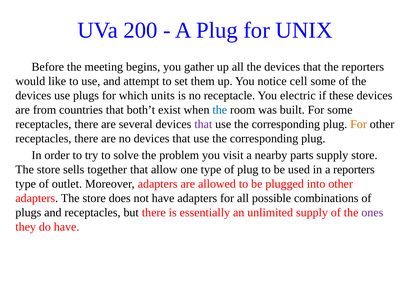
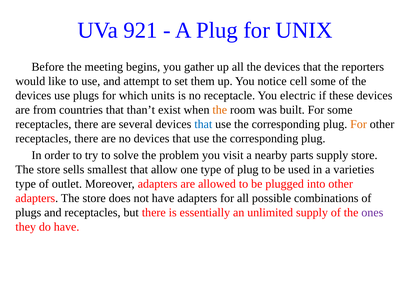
200: 200 -> 921 (141, 30)
both’t: both’t -> than’t (141, 110)
the colour: blue -> orange (220, 110)
that colour: purple -> blue (203, 124)
together: together -> smallest (107, 170)
a reporters: reporters -> varieties (354, 170)
